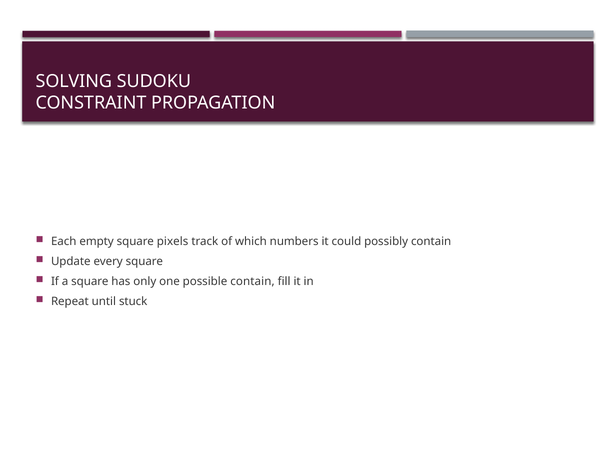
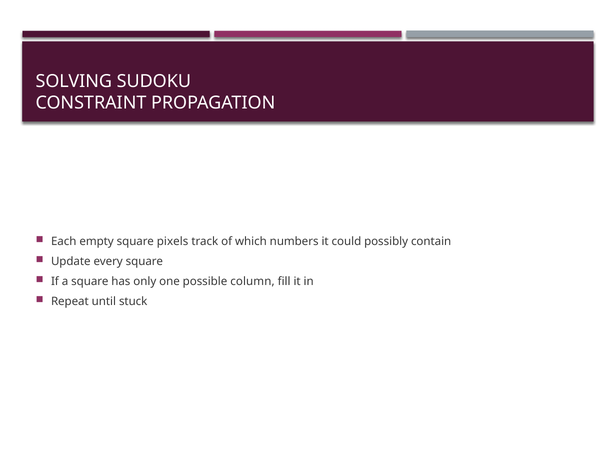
possible contain: contain -> column (252, 282)
